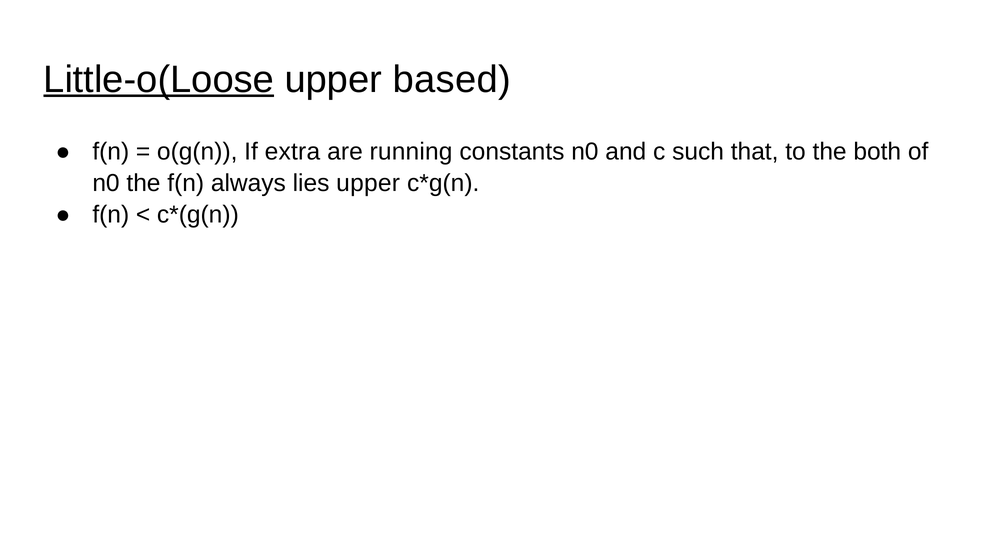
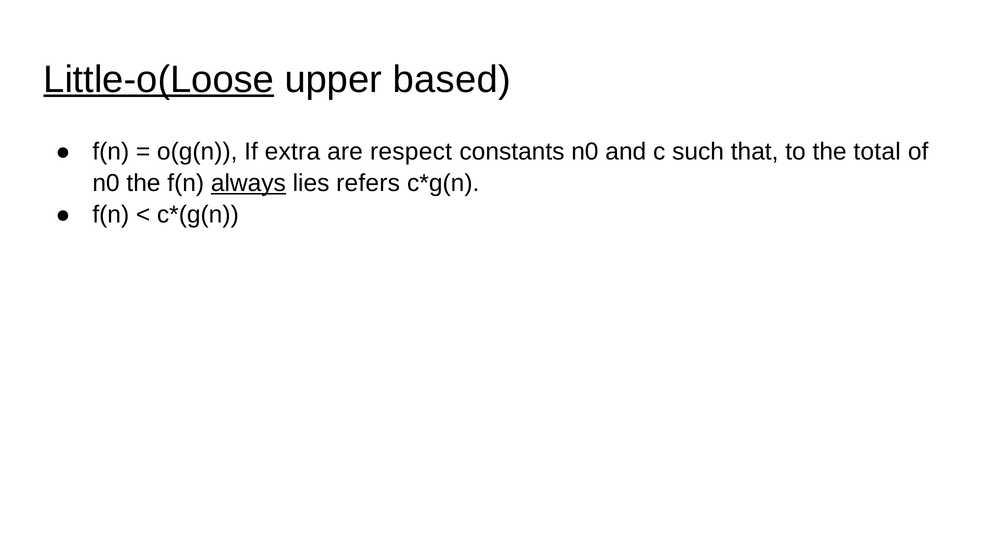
running: running -> respect (411, 152)
both: both -> total (877, 152)
always underline: none -> present (248, 183)
lies upper: upper -> refers (368, 183)
